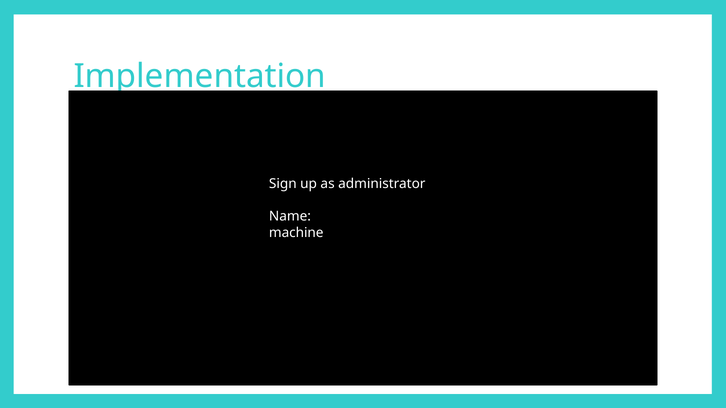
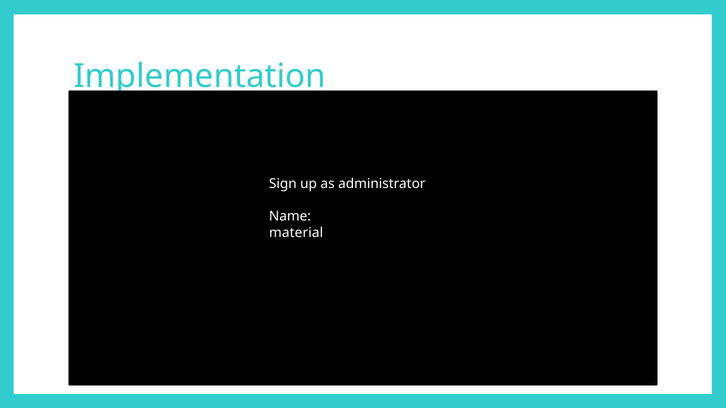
machine: machine -> material (296, 233)
